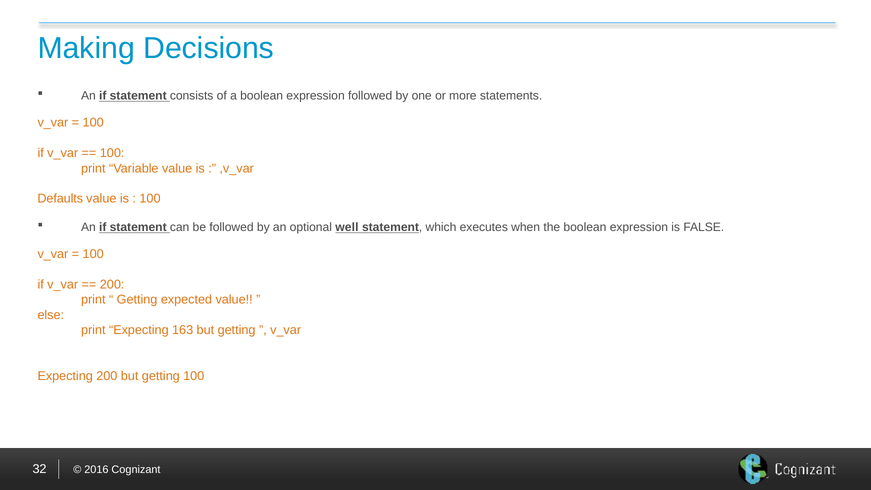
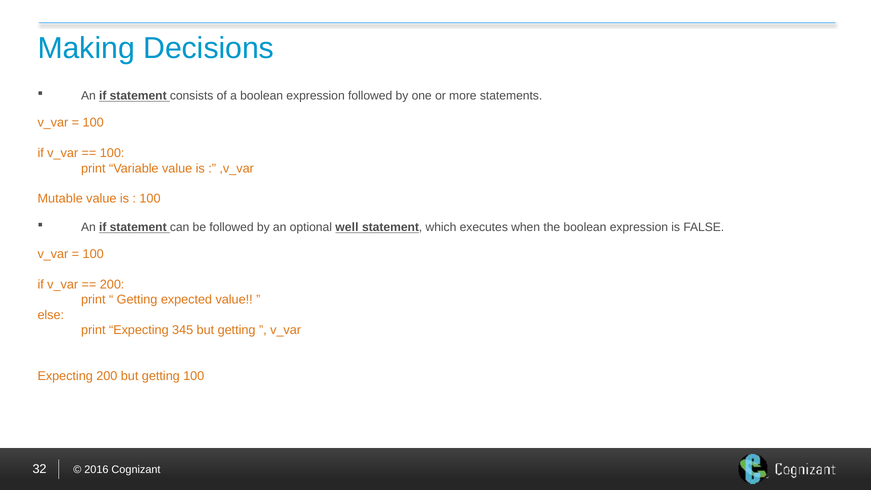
Defaults: Defaults -> Mutable (60, 199)
163: 163 -> 345 (183, 330)
